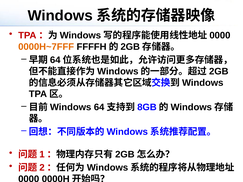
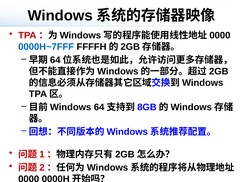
0000H~7FFF colour: orange -> blue (46, 47)
